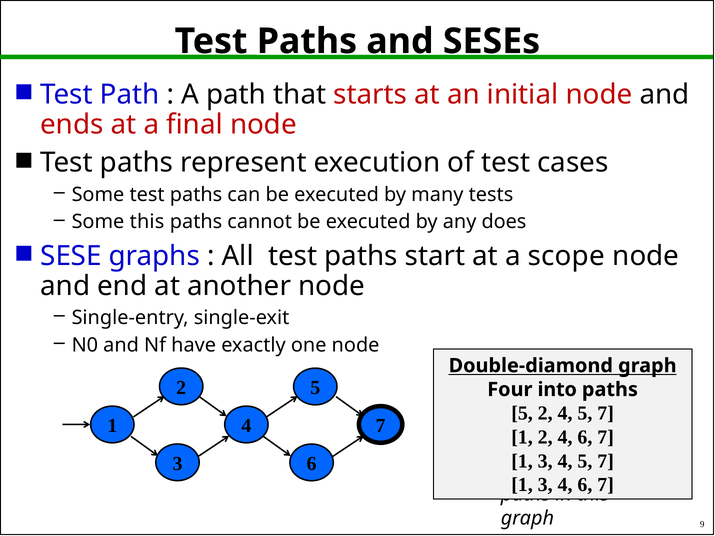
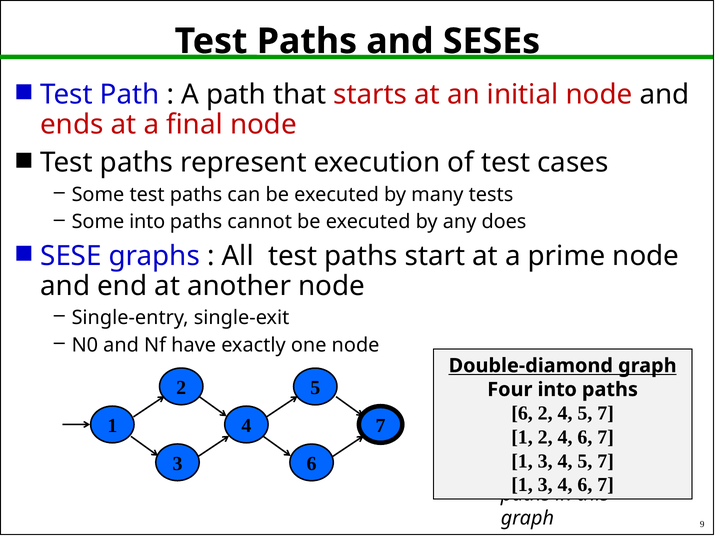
Some this: this -> into (147, 222)
scope: scope -> prime (567, 256)
5: 5 -> 6 (522, 414)
